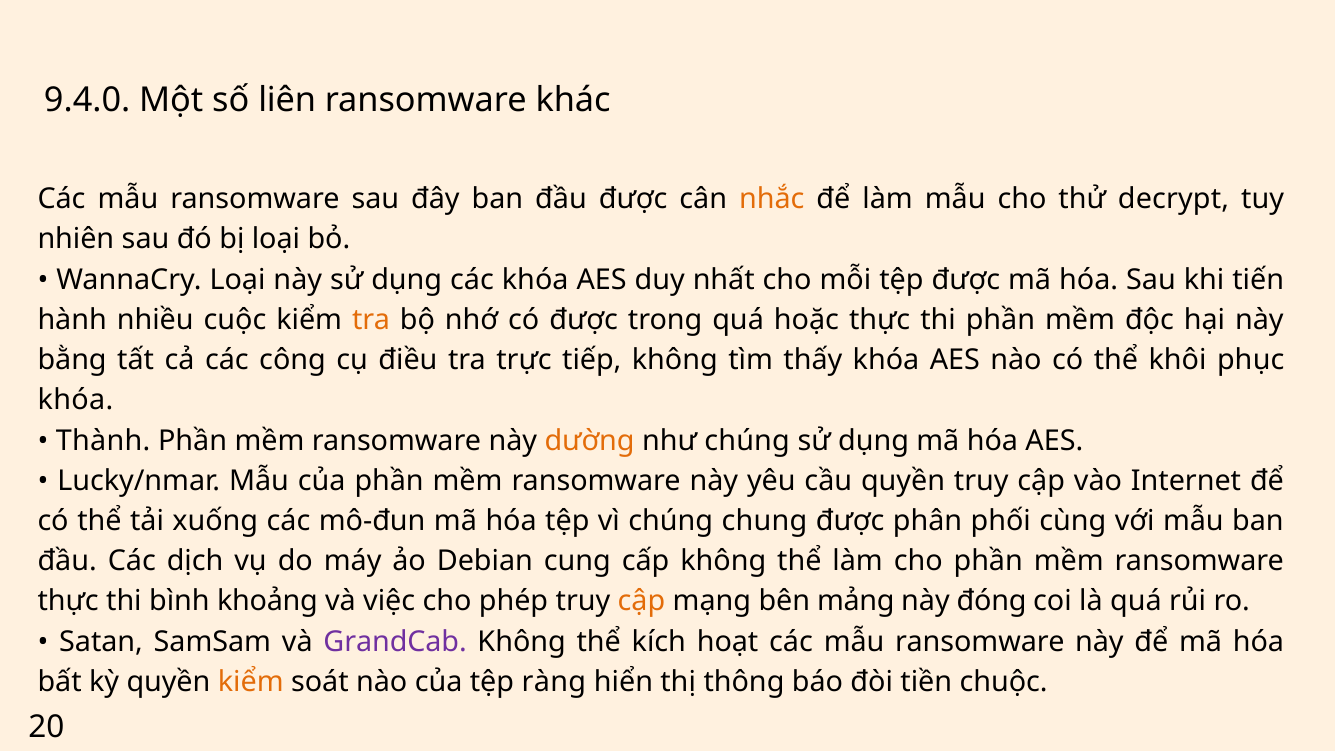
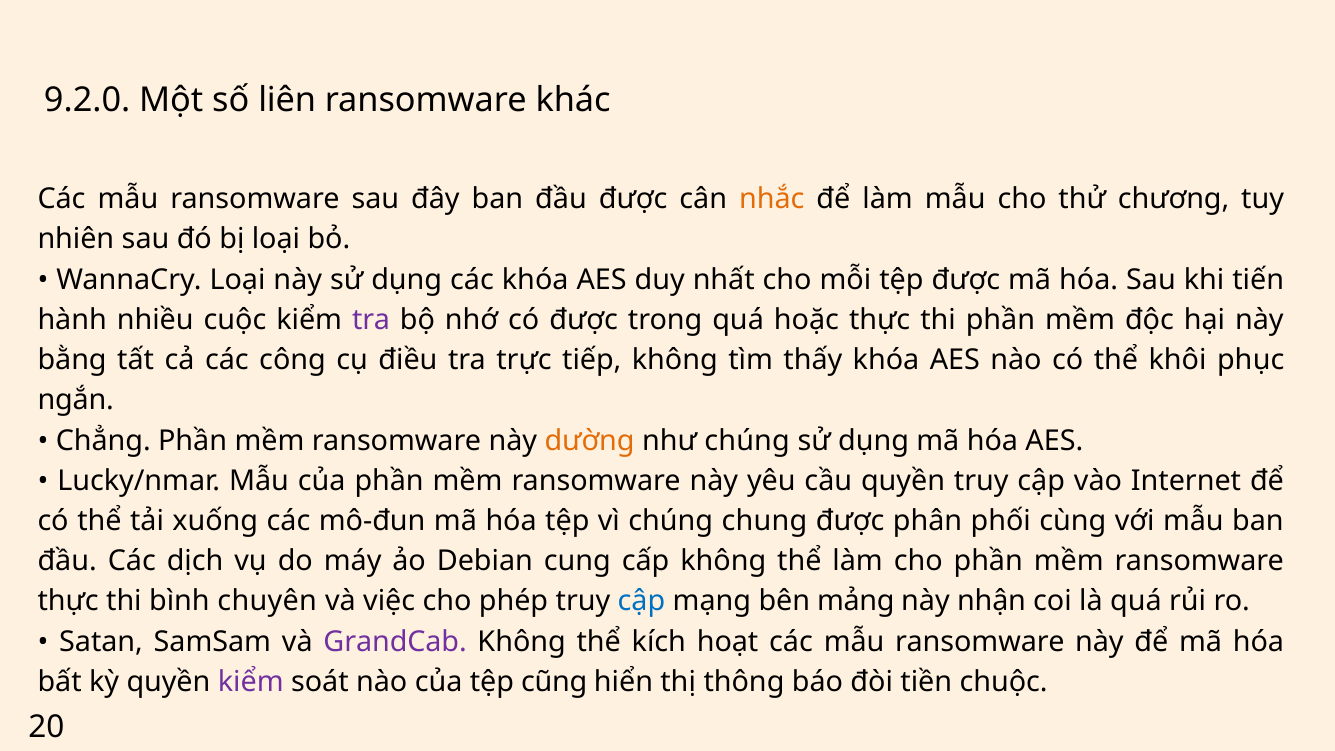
9.4.0: 9.4.0 -> 9.2.0 (87, 100)
decrypt: decrypt -> chương (1174, 199)
tra colour: orange -> purple (371, 320)
khóa: khóa -> ngắn (76, 400)
Thành: Thành -> Chẳng (103, 441)
khoảng: khoảng -> chuyên (267, 601)
cập colour: orange -> blue (641, 601)
đóng: đóng -> nhận (992, 601)
kiểm colour: orange -> purple (251, 682)
ràng: ràng -> cũng (554, 682)
